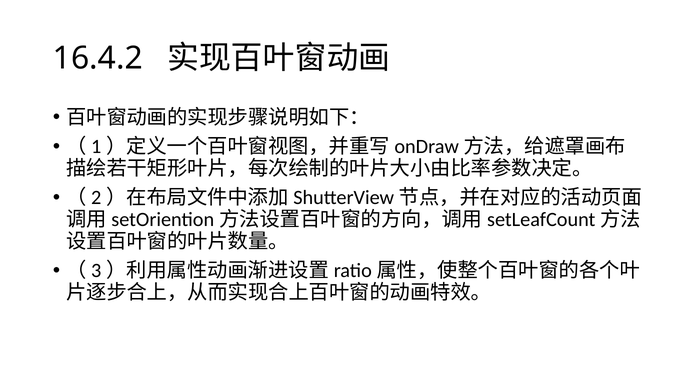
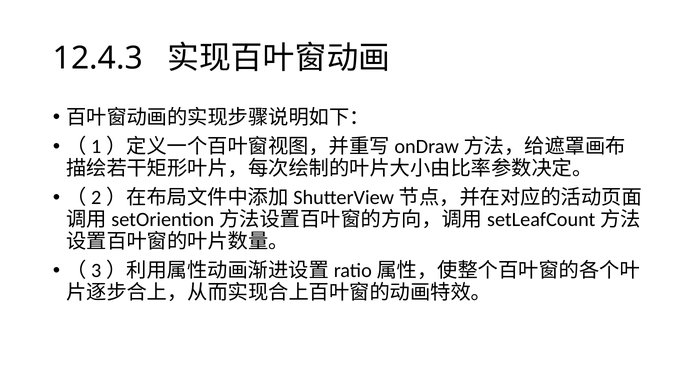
16.4.2: 16.4.2 -> 12.4.3 (98, 58)
